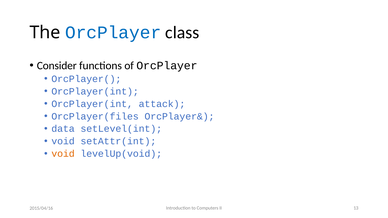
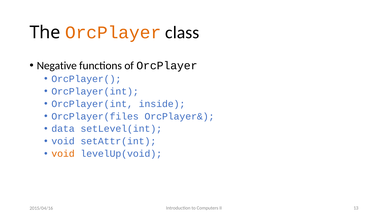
OrcPlayer colour: blue -> orange (113, 33)
Consider: Consider -> Negative (57, 66)
attack: attack -> inside (162, 104)
